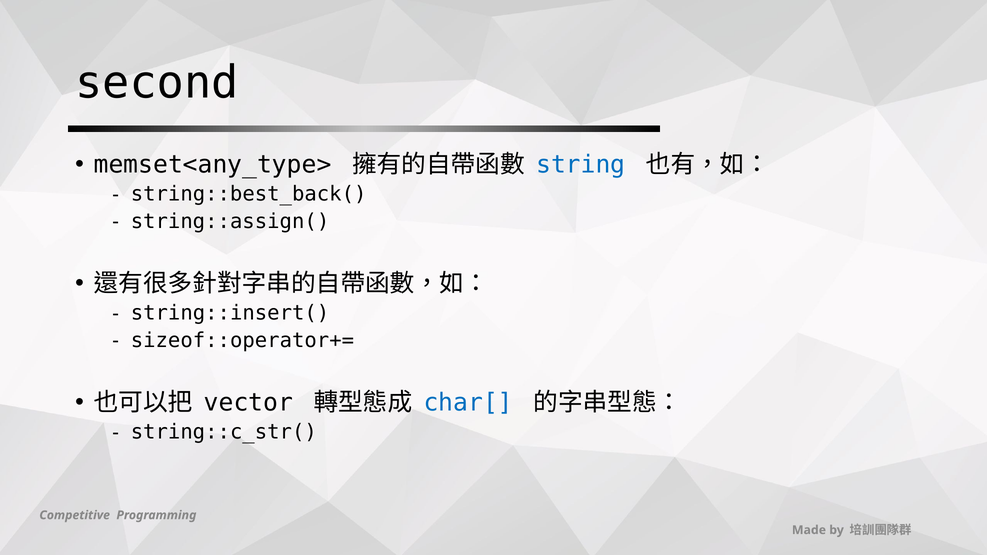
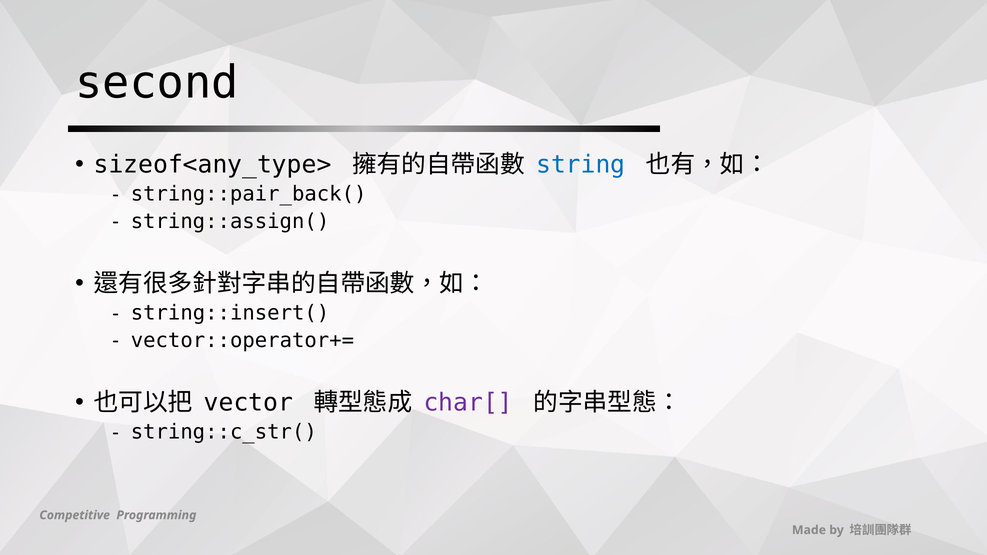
memset<any_type>: memset<any_type> -> sizeof<any_type> (213, 165)
string::best_back(: string::best_back( -> string::pair_back( (249, 194)
sizeof::operator+=: sizeof::operator+= -> vector::operator+= (242, 341)
char[ colour: blue -> purple (468, 403)
